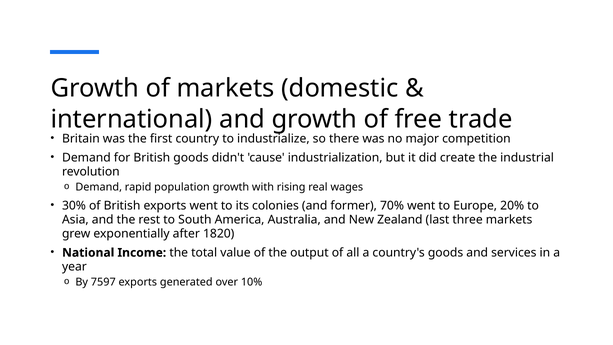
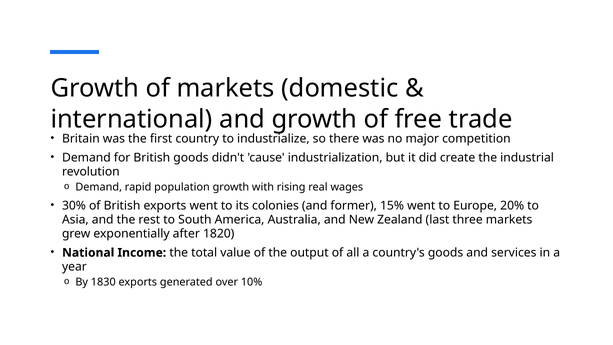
70%: 70% -> 15% (392, 206)
7597: 7597 -> 1830 (103, 282)
